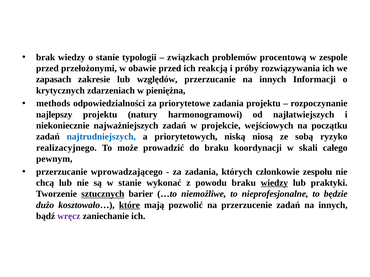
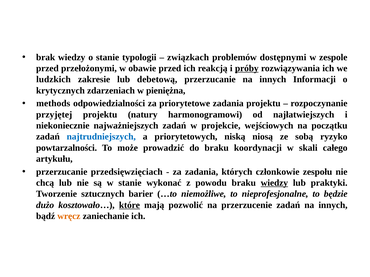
procentową: procentową -> dostępnymi (283, 57)
próby underline: none -> present (247, 68)
zapasach: zapasach -> ludzkich (53, 80)
względów: względów -> debetową (157, 80)
najlepszy: najlepszy -> przyjętej (54, 115)
realizacyjnego: realizacyjnego -> powtarzalności (67, 148)
pewnym: pewnym -> artykułu (54, 159)
wprowadzającego: wprowadzającego -> przedsięwzięciach (127, 172)
sztucznych underline: present -> none (103, 194)
wręcz colour: purple -> orange (69, 216)
